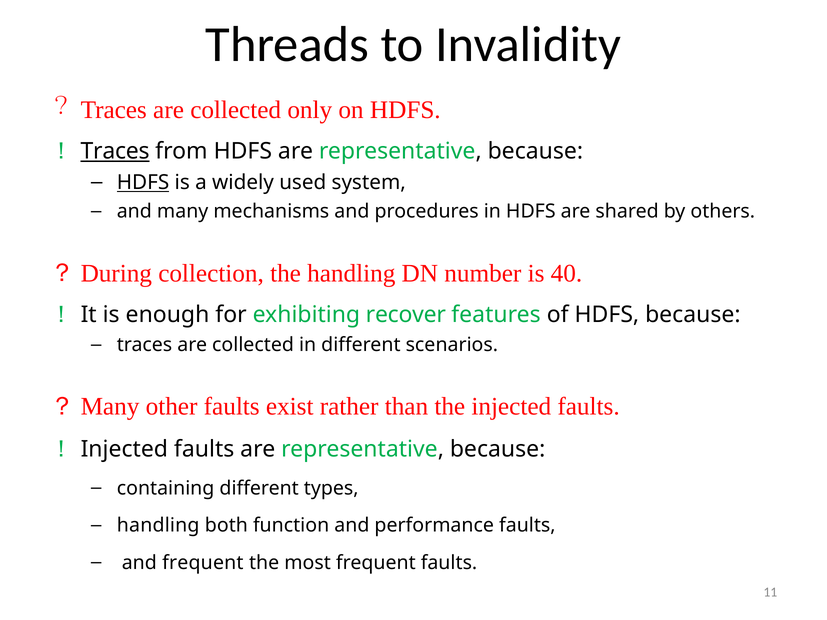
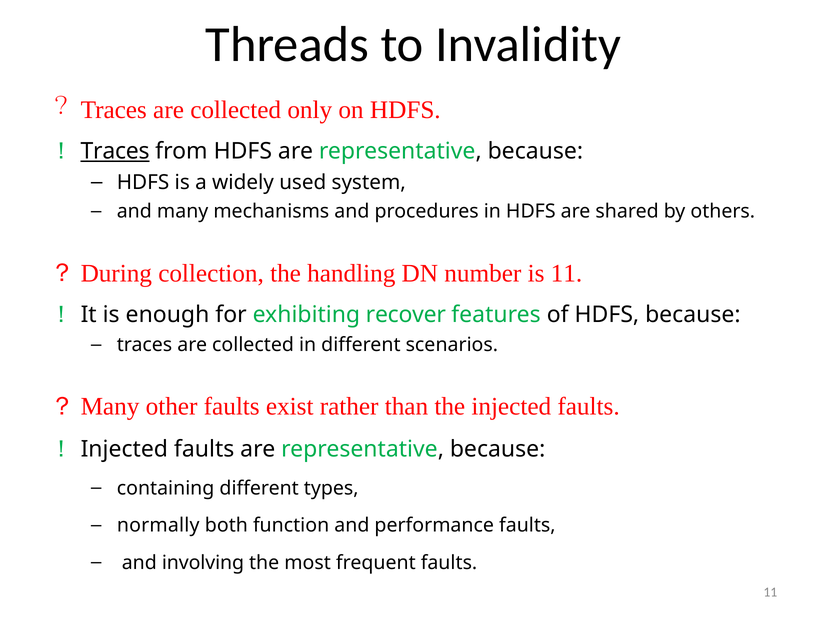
HDFS underline: present -> none (143, 183)
is 40: 40 -> 11 (566, 273)
handling: handling -> normally (158, 526)
and frequent: frequent -> involving (203, 563)
